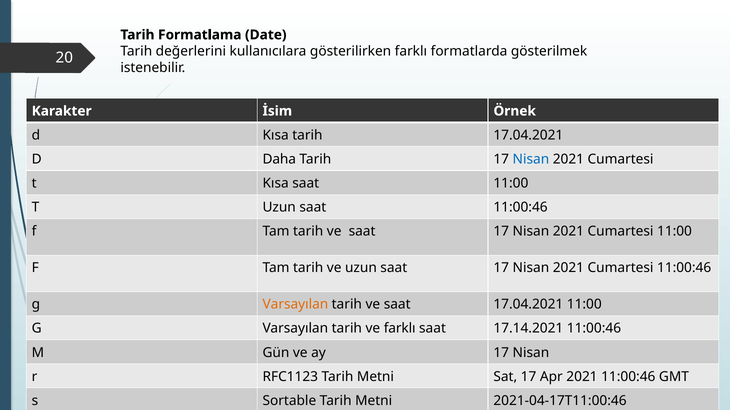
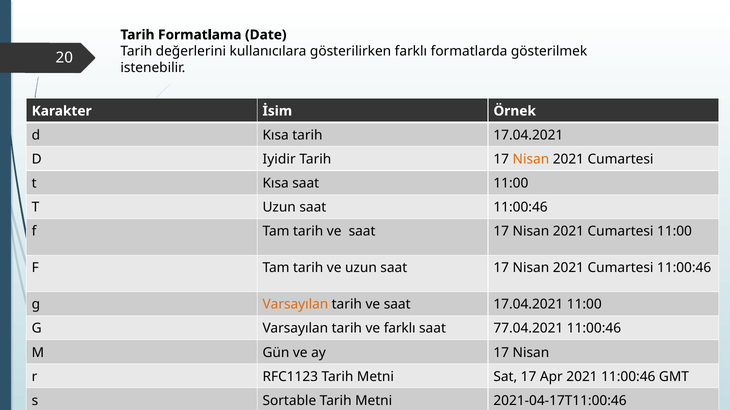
Daha: Daha -> Iyidir (279, 159)
Nisan colour: blue -> orange (531, 159)
17.14.2021: 17.14.2021 -> 77.04.2021 (528, 329)
